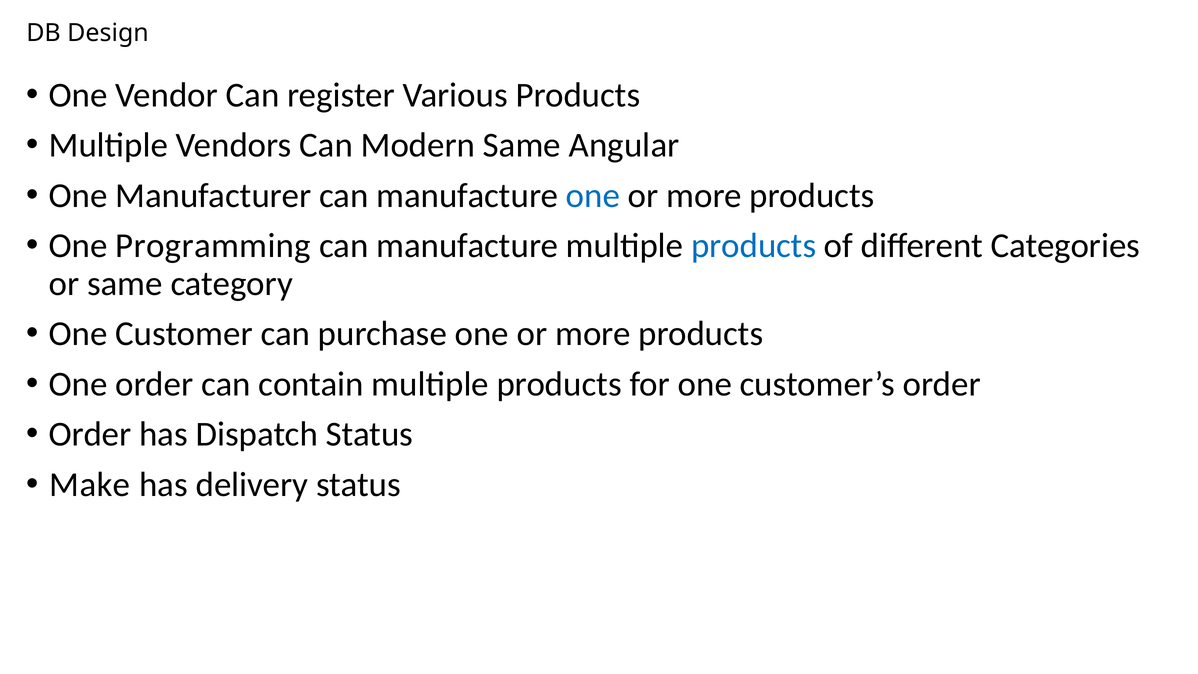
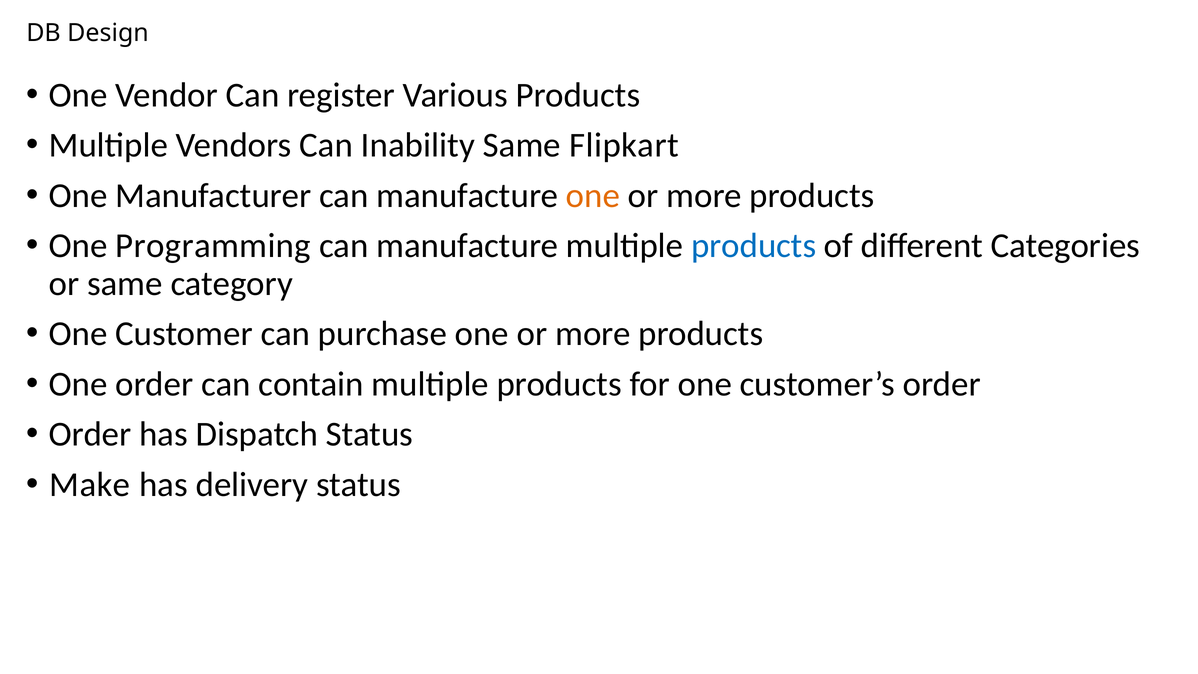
Modern: Modern -> Inability (418, 145)
Angular: Angular -> Flipkart (624, 145)
one colour: blue -> orange (593, 196)
